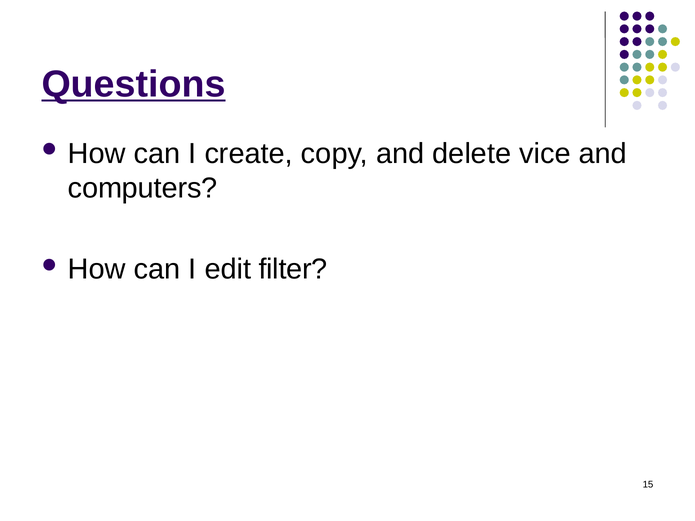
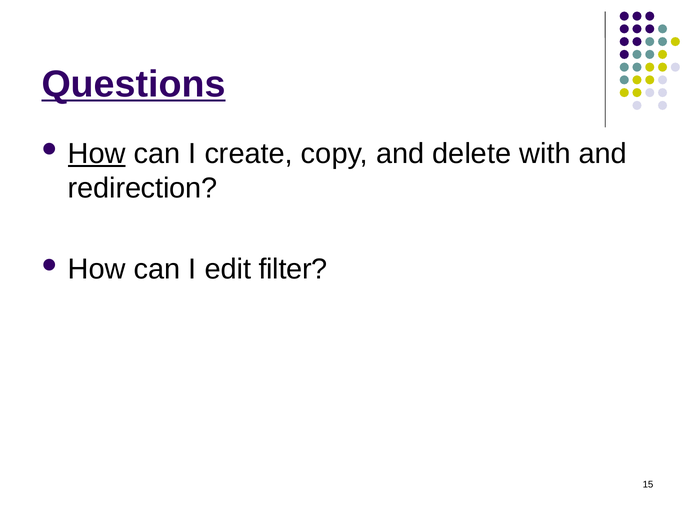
How underline: none -> present (97, 154)
vice: vice -> with (545, 154)
computers: computers -> redirection (143, 188)
